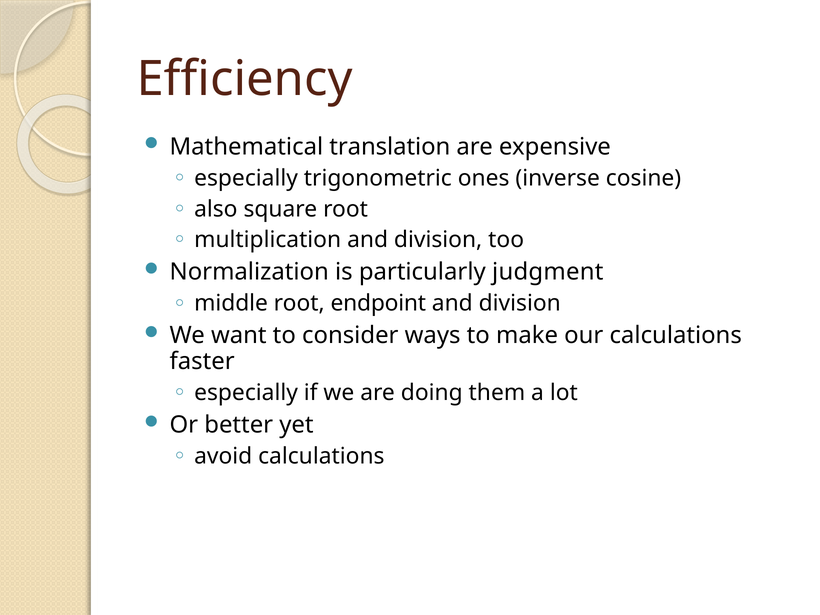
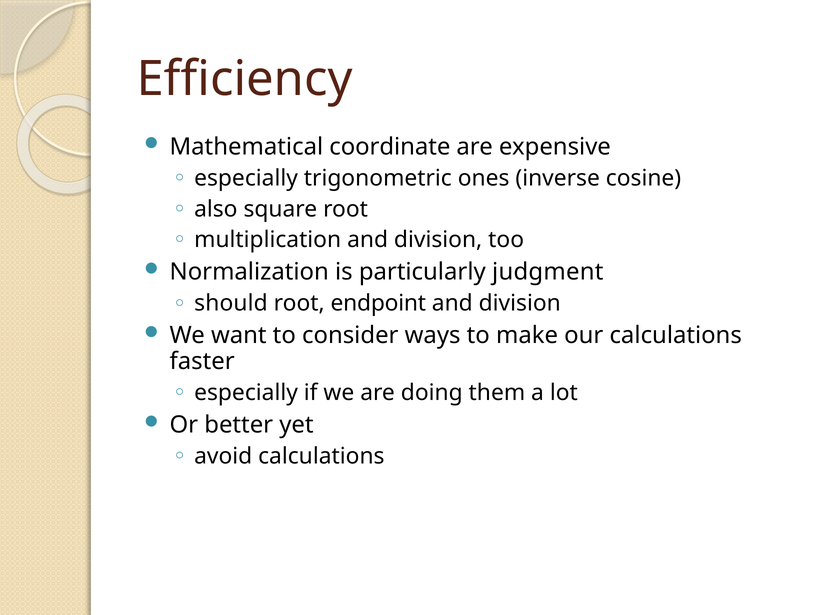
translation: translation -> coordinate (390, 147)
middle: middle -> should (231, 303)
